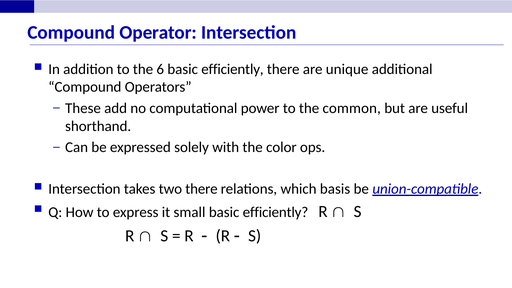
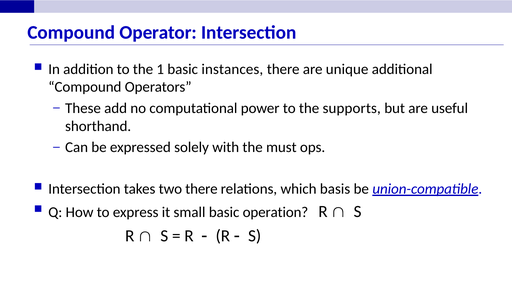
6: 6 -> 1 (160, 69)
efficiently: efficiently -> instances (232, 69)
common: common -> supports (352, 108)
color: color -> must (281, 147)
efficiently: efficiently -> operation (275, 212)
